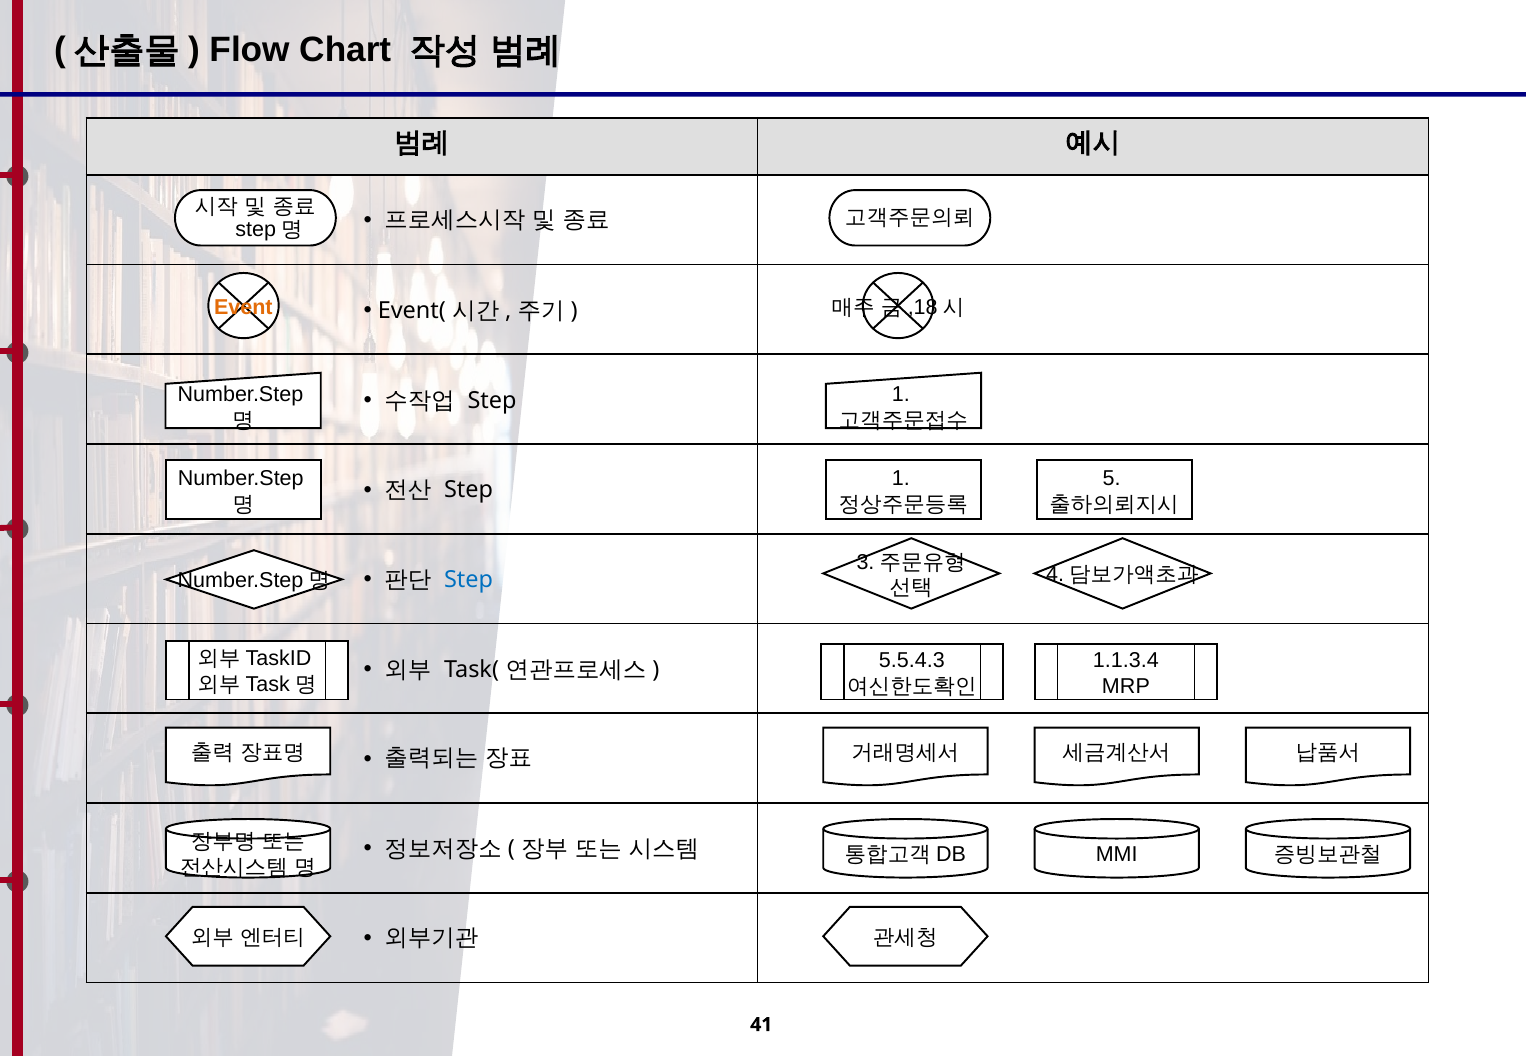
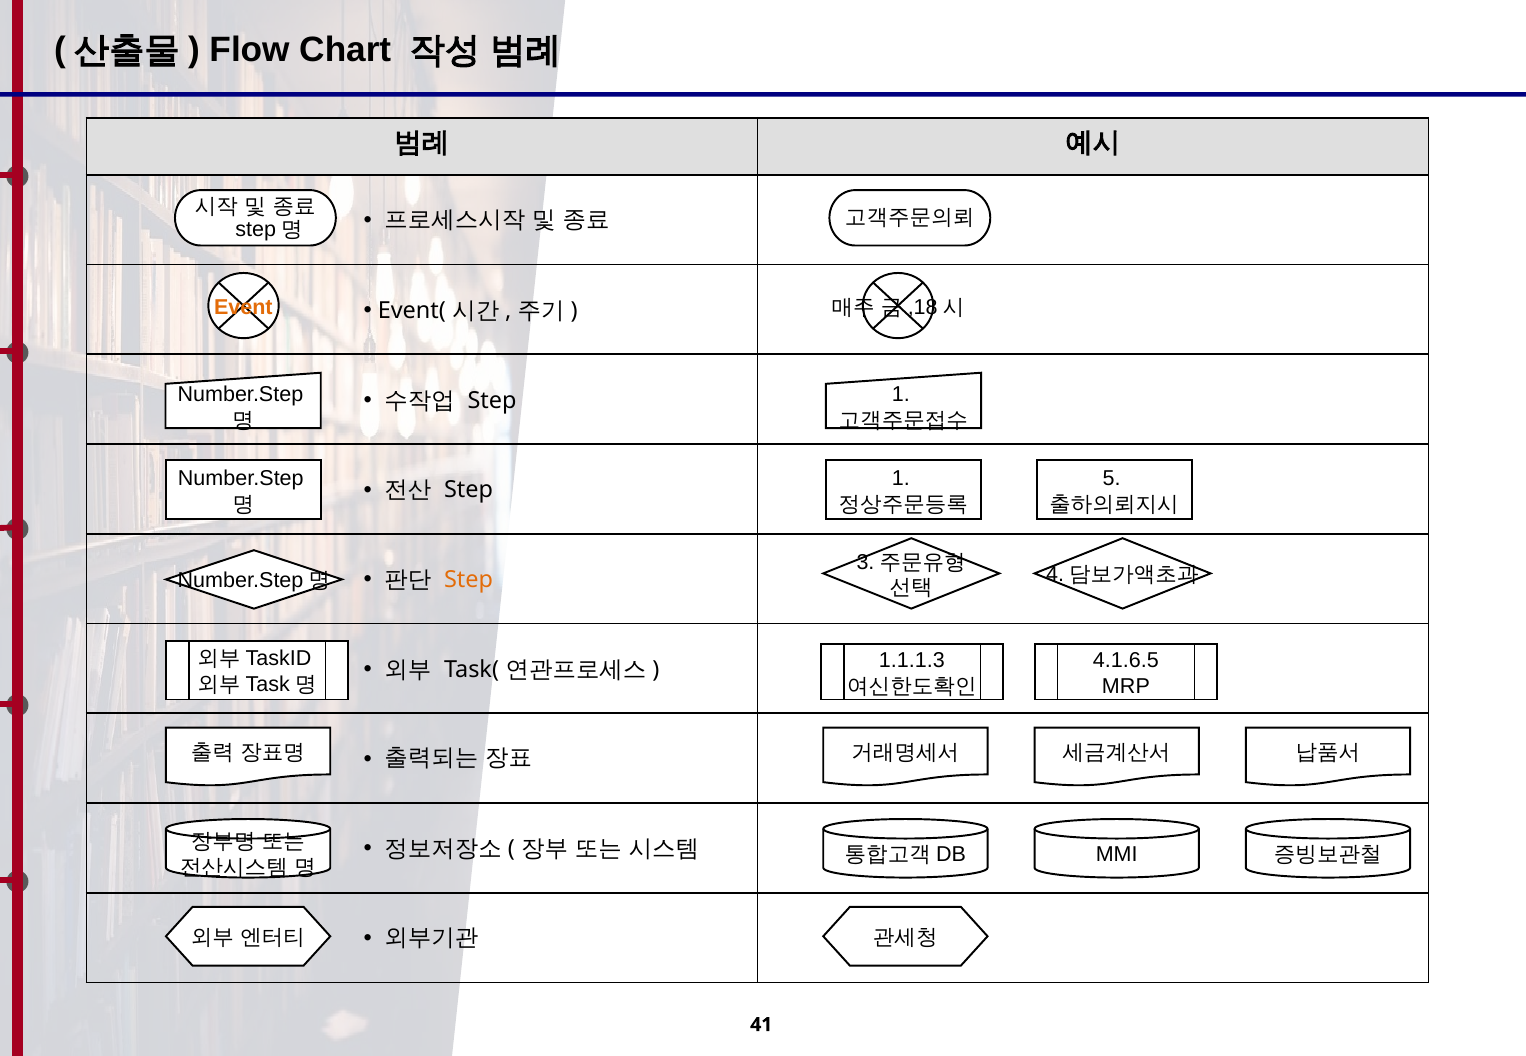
Step colour: blue -> orange (469, 580)
5.5.4.3: 5.5.4.3 -> 1.1.1.3 (912, 661)
1.1.3.4: 1.1.3.4 -> 4.1.6.5 (1126, 661)
